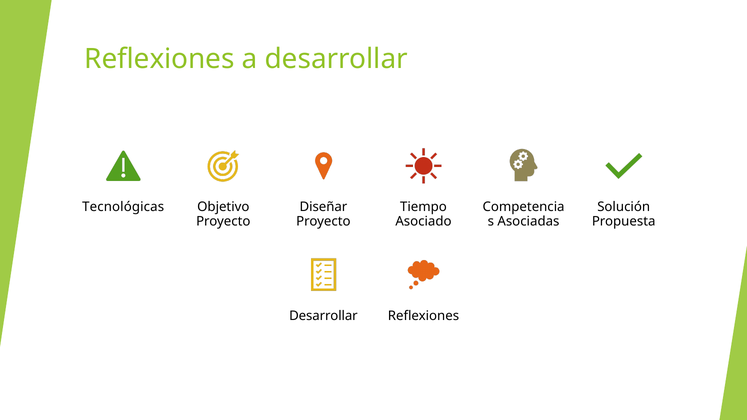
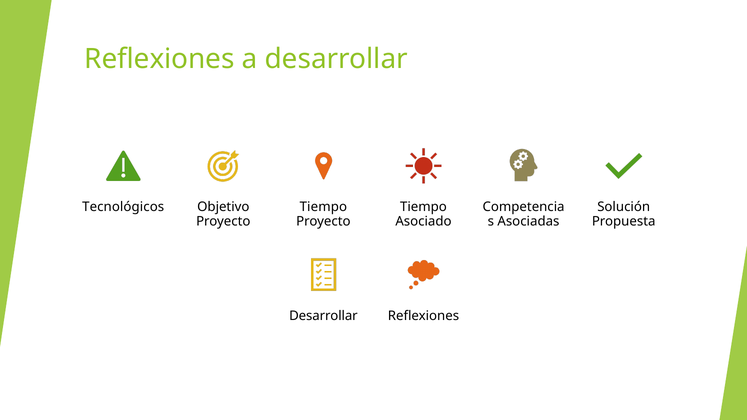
Tecnológicas: Tecnológicas -> Tecnológicos (123, 207)
Diseñar: Diseñar -> Tiempo (323, 207)
